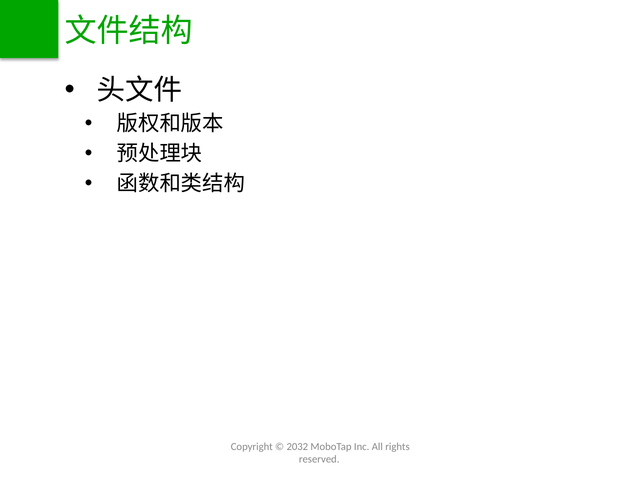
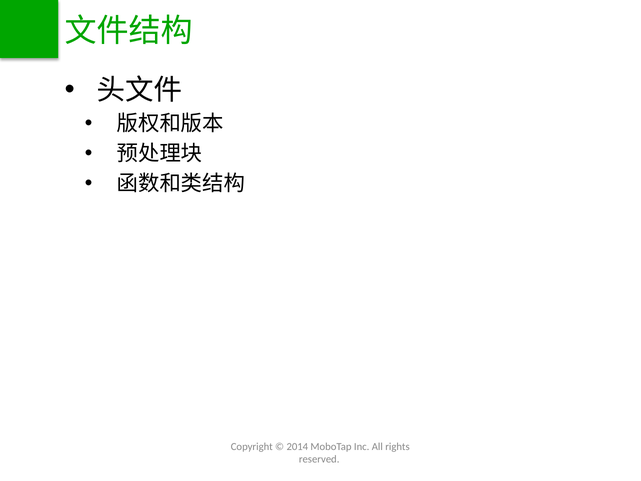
2032: 2032 -> 2014 (297, 446)
